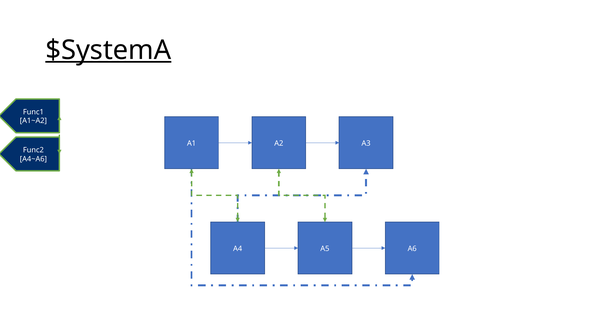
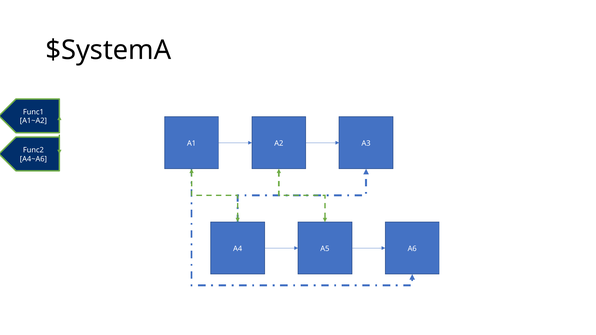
$SystemA underline: present -> none (108, 50)
